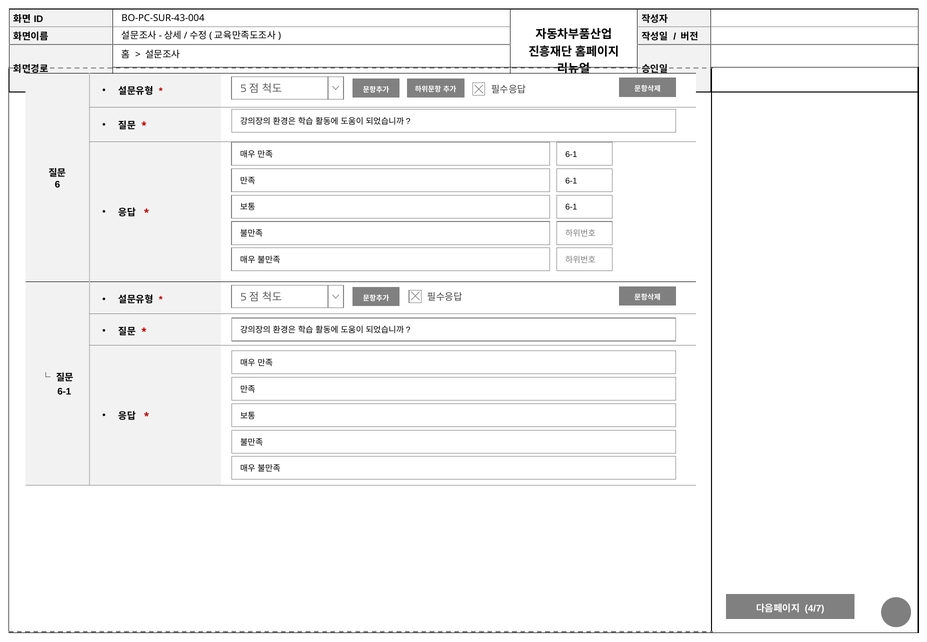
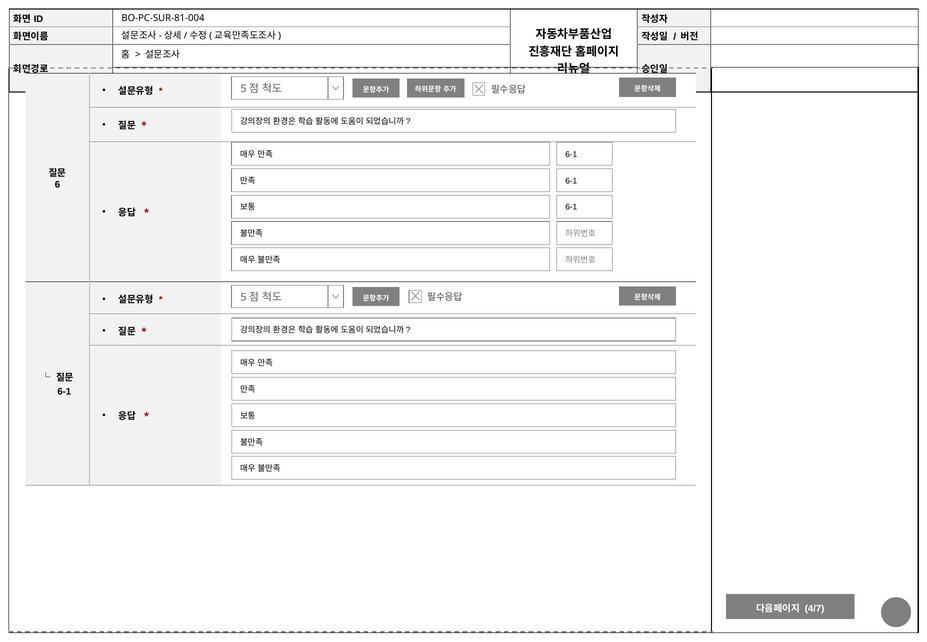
BO-PC-SUR-43-004: BO-PC-SUR-43-004 -> BO-PC-SUR-81-004 (163, 18)
